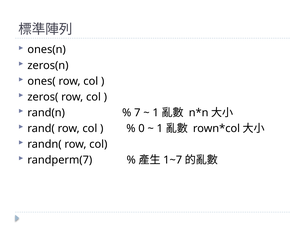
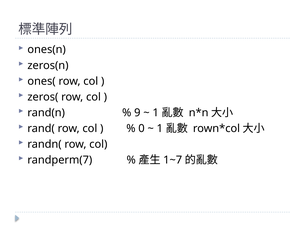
7: 7 -> 9 (137, 113)
